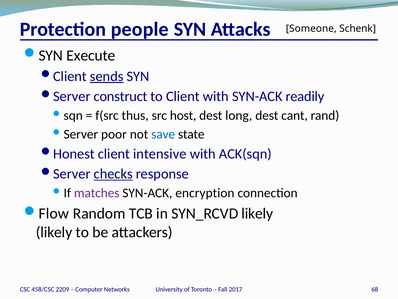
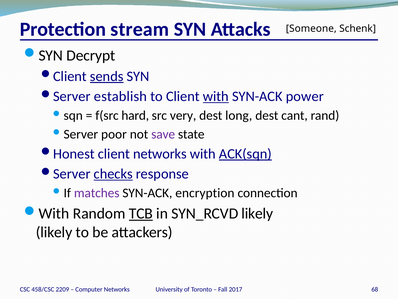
people: people -> stream (140, 29)
Execute: Execute -> Decrypt (91, 55)
construct: construct -> establish (120, 96)
with underline: none -> present (216, 96)
readily: readily -> power (305, 96)
thus: thus -> hard (135, 115)
host: host -> very (183, 115)
save colour: blue -> purple (163, 134)
client intensive: intensive -> networks (160, 154)
ACK(sqn underline: none -> present (245, 154)
Flow: Flow -> With (54, 213)
TCB underline: none -> present (141, 213)
